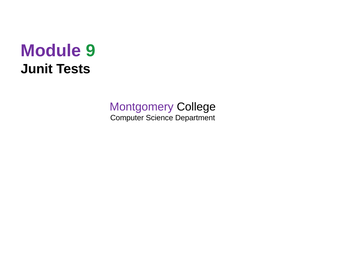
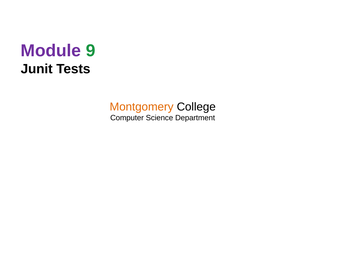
Montgomery colour: purple -> orange (142, 107)
